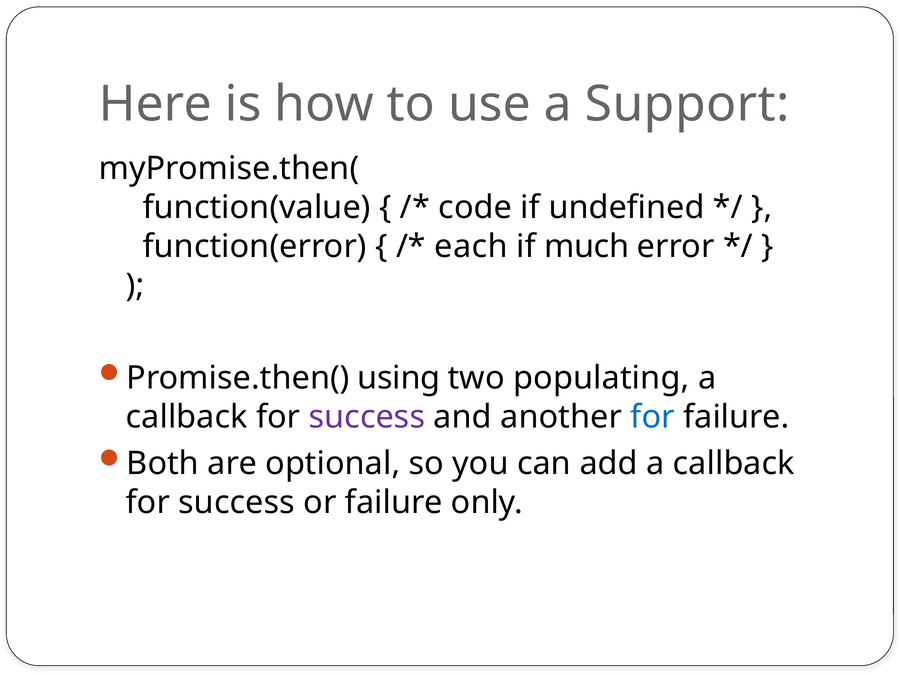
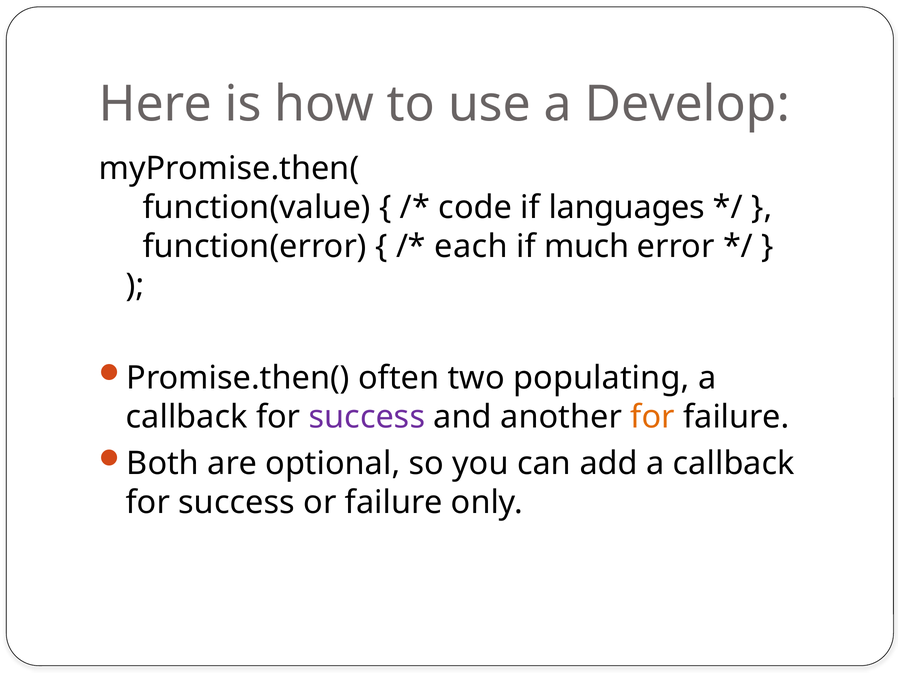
Support: Support -> Develop (687, 104)
undefined: undefined -> languages (627, 208)
using: using -> often (399, 378)
for colour: blue -> orange (653, 417)
